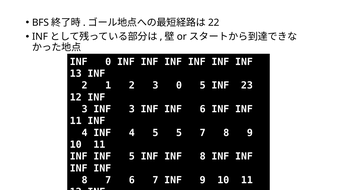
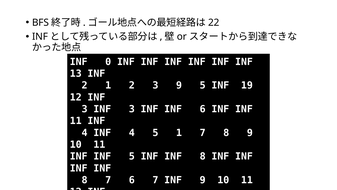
3 0: 0 -> 9 (179, 85)
5 INF 23: 23 -> 19 (247, 85)
5 5: 5 -> 1 (179, 132)
